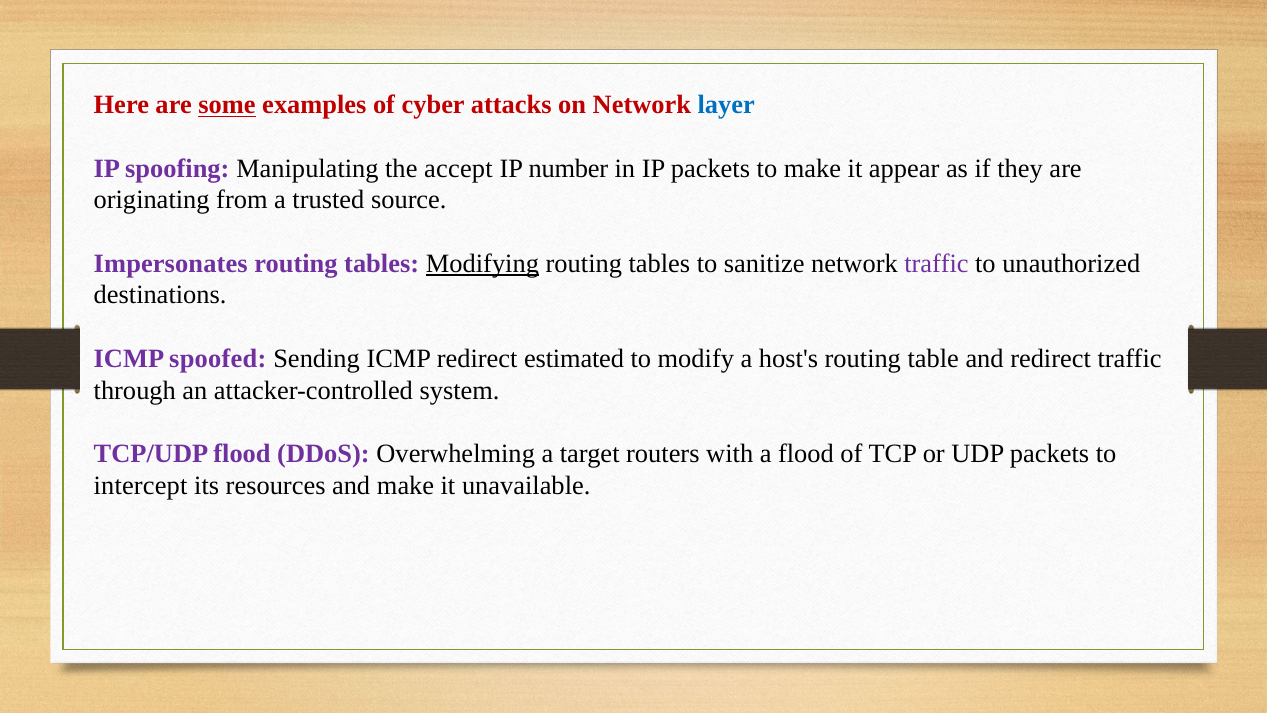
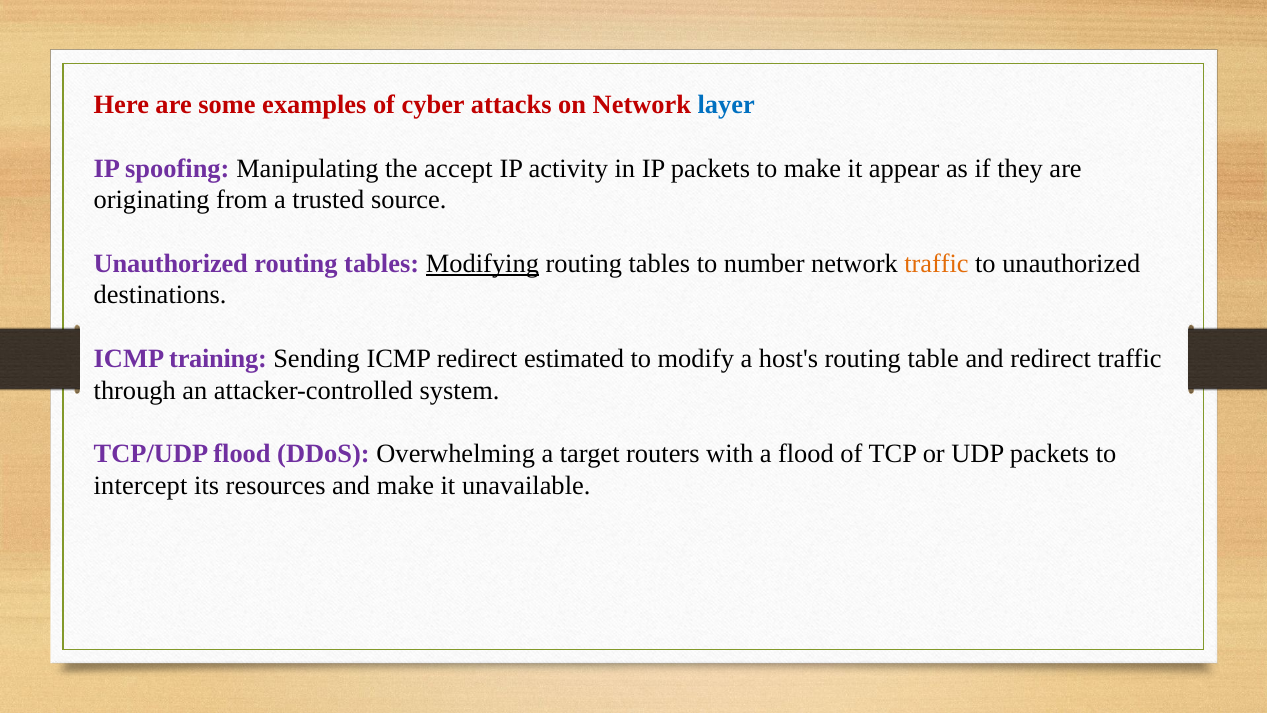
some underline: present -> none (227, 105)
number: number -> activity (568, 168)
Impersonates: Impersonates -> Unauthorized (171, 263)
sanitize: sanitize -> number (764, 263)
traffic colour: purple -> orange (936, 263)
spoofed: spoofed -> training (218, 358)
